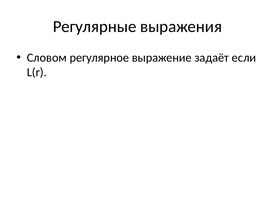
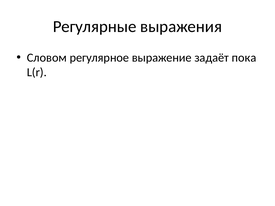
если: если -> пока (244, 58)
